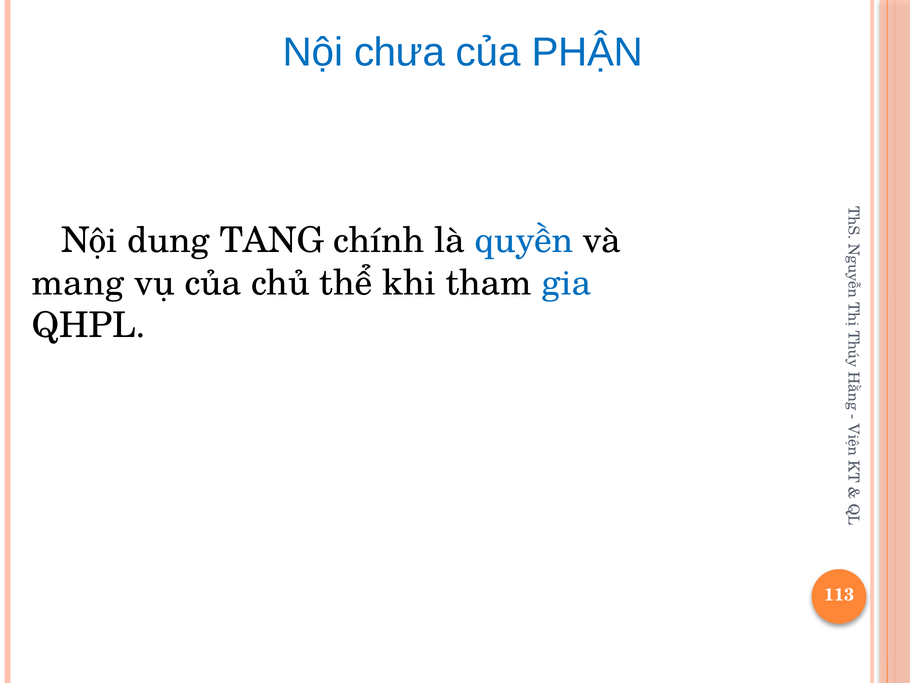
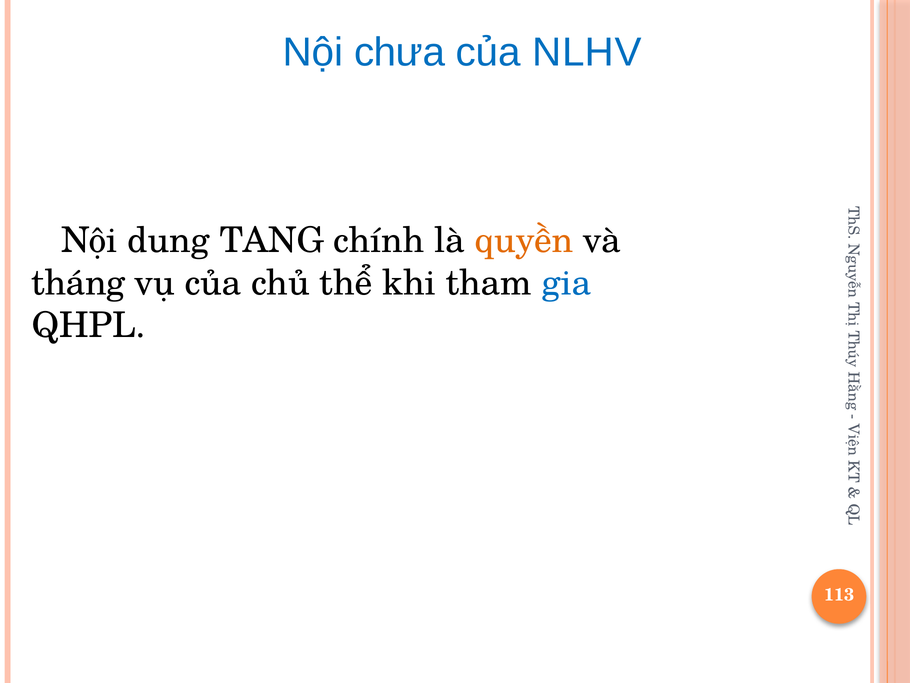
PHẬN: PHẬN -> NLHV (587, 52)
quyền colour: blue -> orange (524, 241)
mang: mang -> tháng (78, 283)
